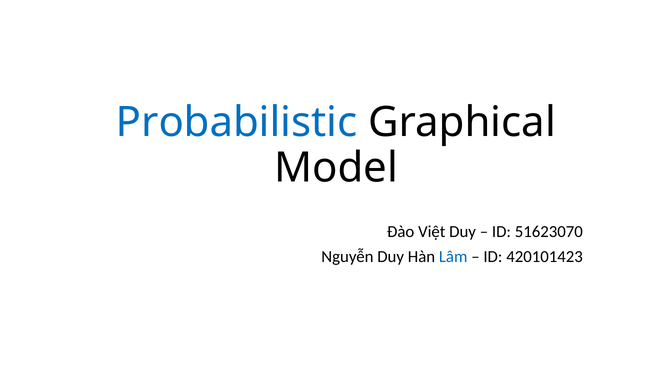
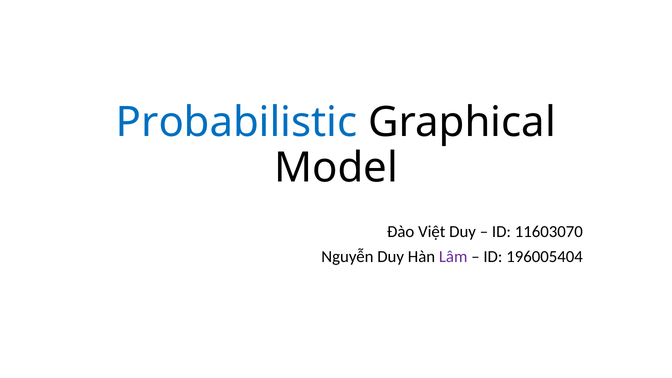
51623070: 51623070 -> 11603070 (549, 231)
Lâm colour: blue -> purple (453, 257)
420101423: 420101423 -> 196005404 (545, 257)
